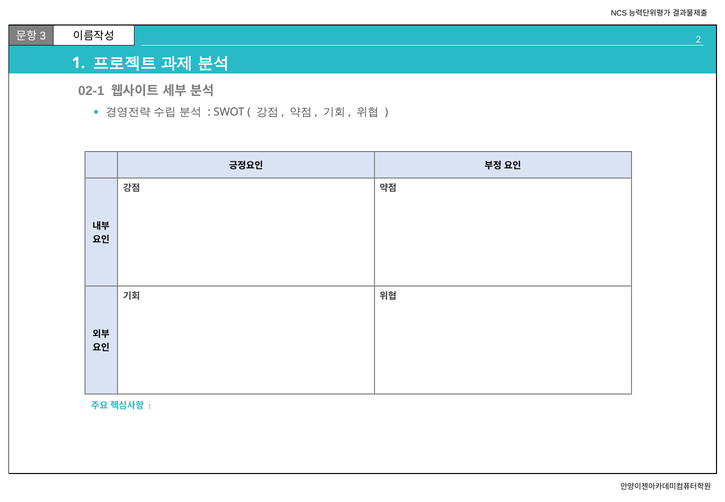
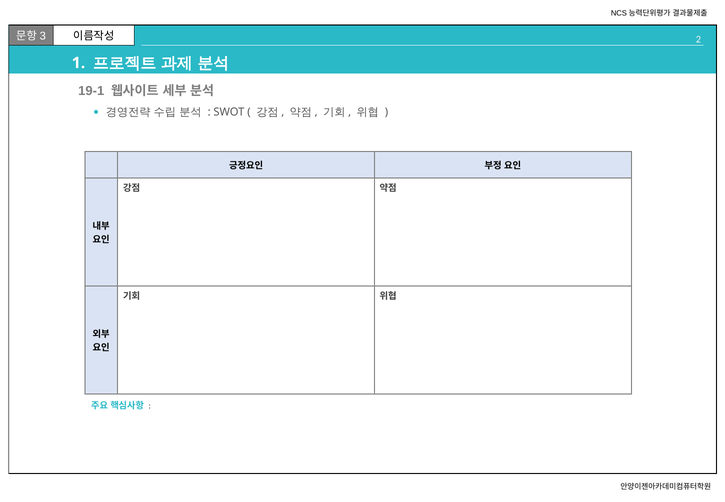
02-1: 02-1 -> 19-1 (91, 91)
